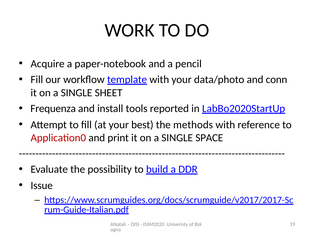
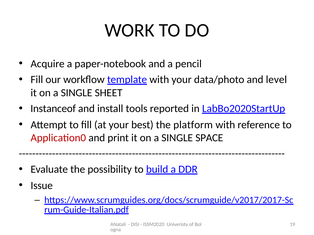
conn: conn -> level (276, 80)
Frequenza: Frequenza -> Instanceof (53, 109)
methods: methods -> platform (193, 125)
